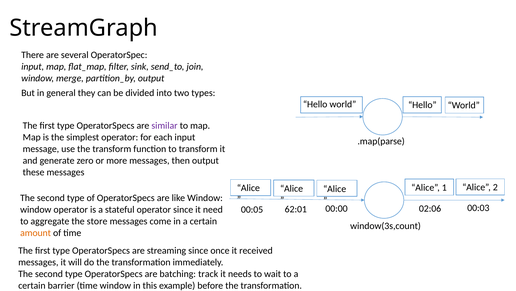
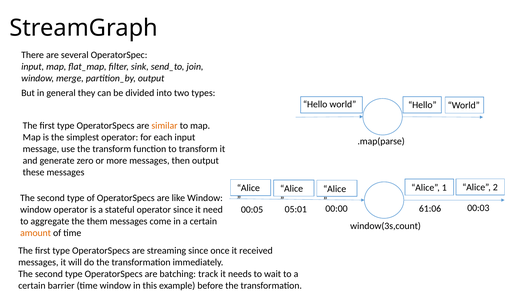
similar colour: purple -> orange (165, 125)
02:06: 02:06 -> 61:06 (430, 208)
62:01: 62:01 -> 05:01 (296, 209)
store: store -> them (97, 221)
